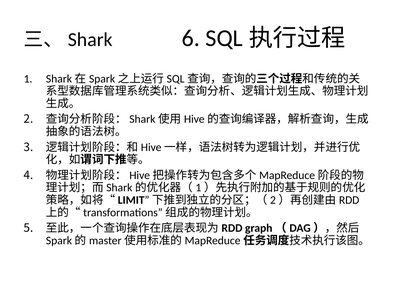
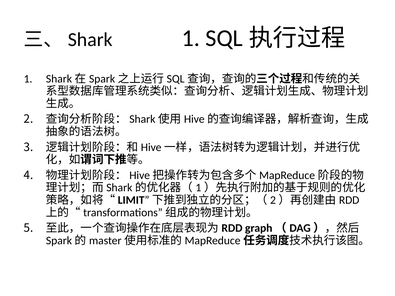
6: 6 -> 1 (191, 38)
